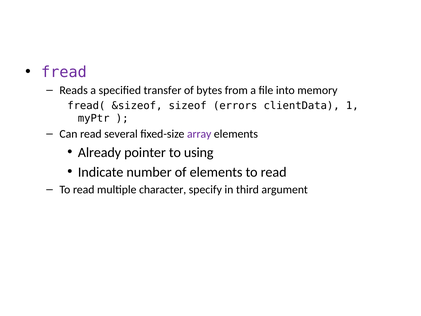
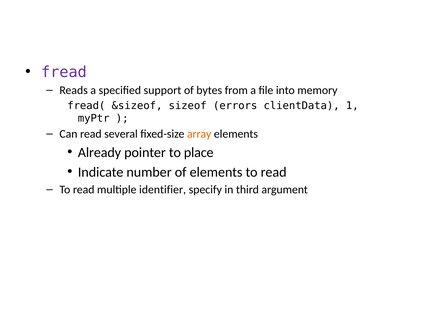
transfer: transfer -> support (162, 90)
array colour: purple -> orange (199, 134)
using: using -> place (199, 152)
character: character -> identifier (163, 190)
